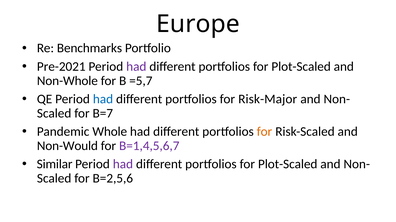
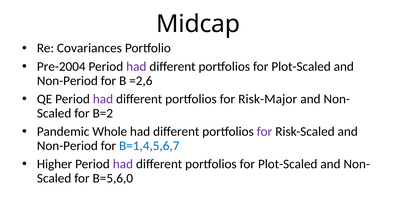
Europe: Europe -> Midcap (198, 24)
Benchmarks: Benchmarks -> Covariances (89, 48)
Pre-2021: Pre-2021 -> Pre-2004 (61, 67)
Non-Whole: Non-Whole -> Non-Period (67, 81)
=5,7: =5,7 -> =2,6 (141, 81)
had colour: blue -> purple (103, 99)
B=7: B=7 -> B=2 (103, 114)
for colour: orange -> purple (264, 132)
Non-Would: Non-Would -> Non-Period (67, 146)
B=1,4,5,6,7 colour: purple -> blue (149, 146)
Similar: Similar -> Higher (55, 165)
B=2,5,6: B=2,5,6 -> B=5,6,0 (113, 179)
